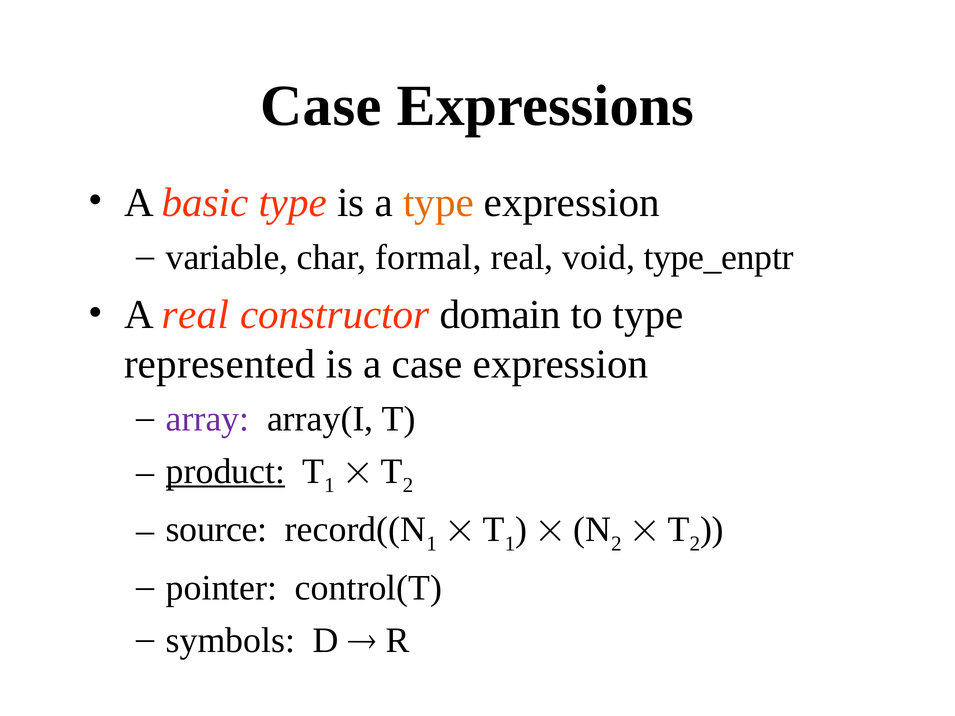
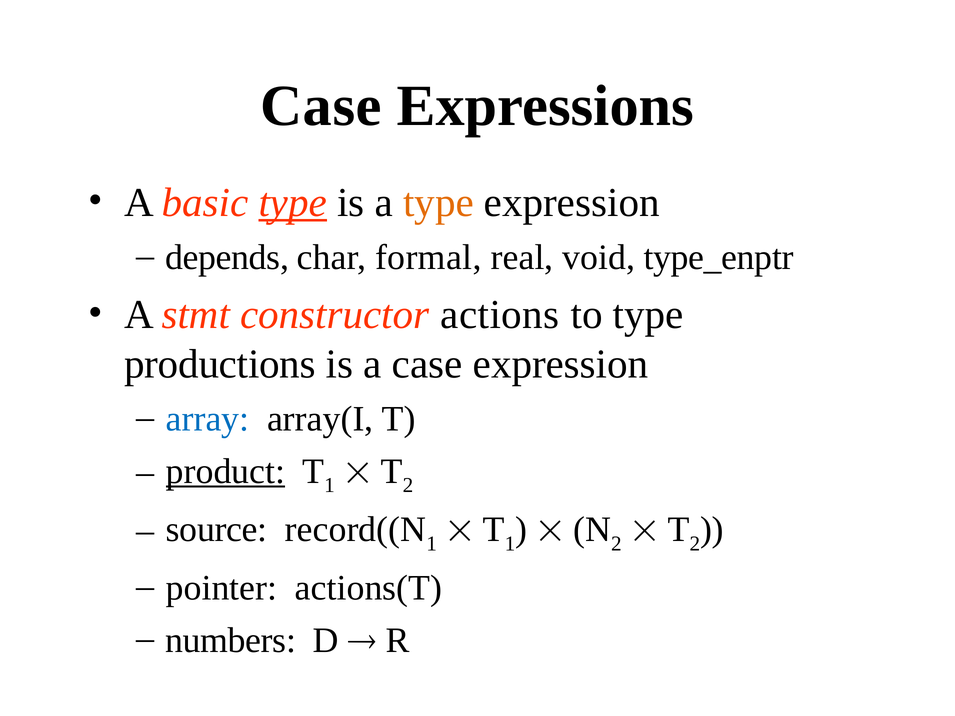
type underline: none -> present (293, 203)
variable: variable -> depends (227, 258)
A real: real -> stmt (196, 315)
domain: domain -> actions (500, 315)
represented: represented -> productions (220, 364)
array colour: purple -> blue (208, 419)
control(T: control(T -> actions(T (369, 588)
symbols: symbols -> numbers (231, 641)
